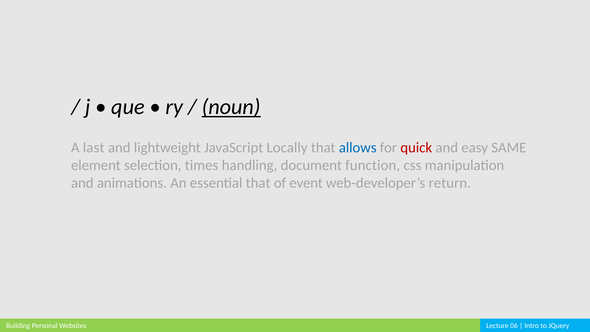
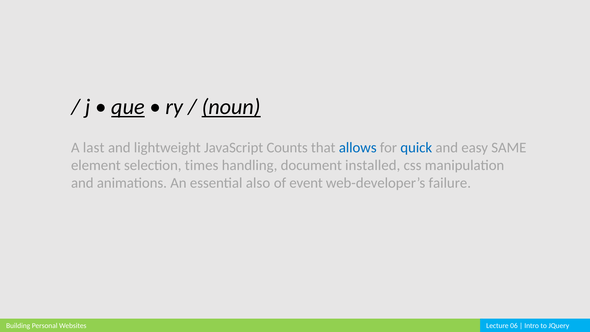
que underline: none -> present (128, 107)
Locally: Locally -> Counts (287, 147)
quick colour: red -> blue (416, 147)
function: function -> installed (373, 165)
essential that: that -> also (258, 183)
return: return -> failure (450, 183)
